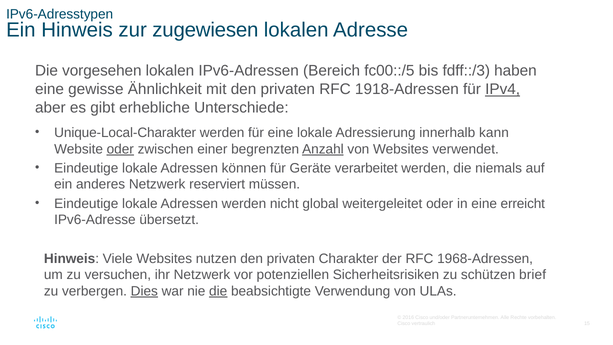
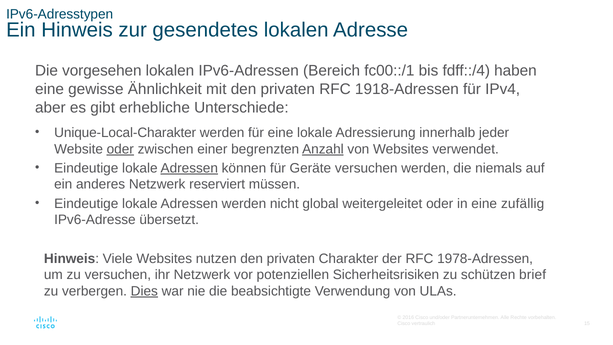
zugewiesen: zugewiesen -> gesendetes (205, 30)
fc00::/5: fc00::/5 -> fc00::/1 (389, 71)
fdff::/3: fdff::/3 -> fdff::/4 (466, 71)
IPv4 underline: present -> none (503, 89)
kann: kann -> jeder (494, 133)
Adressen underline: none -> present (189, 168)
Geräte verarbeitet: verarbeitet -> versuchen (366, 168)
erreicht: erreicht -> zufällig (523, 203)
1968-Adressen: 1968-Adressen -> 1978-Adressen (485, 258)
die underline: present -> none (218, 291)
